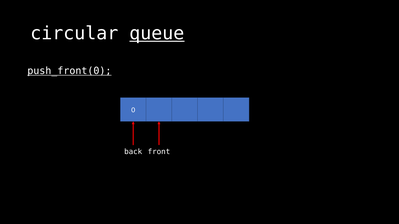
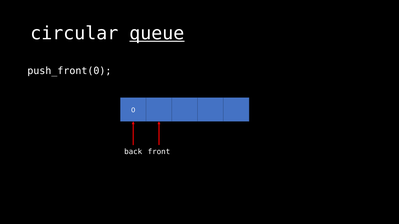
push_front(0 underline: present -> none (69, 71)
